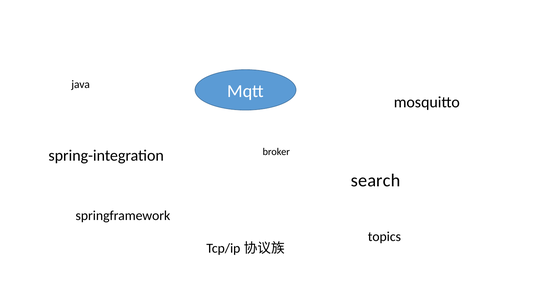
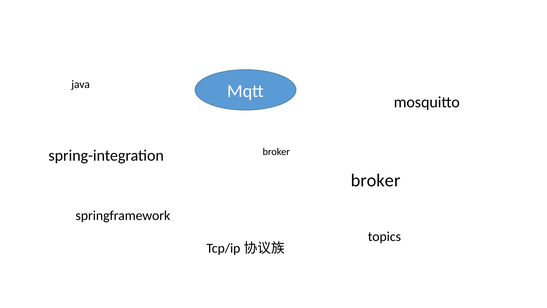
search: search -> broker (376, 180)
